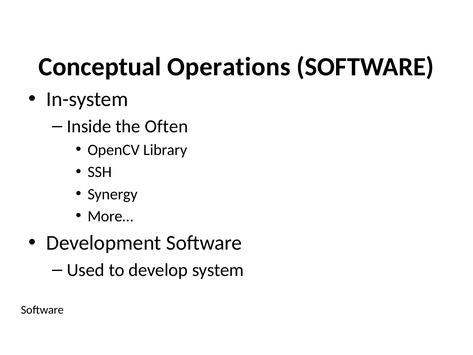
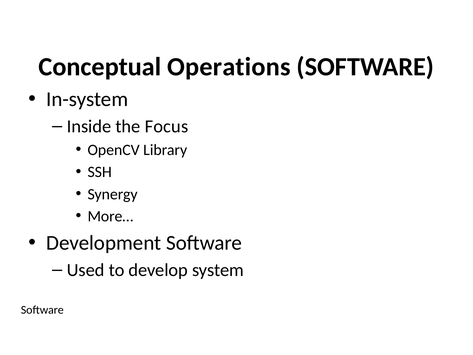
Often: Often -> Focus (166, 126)
